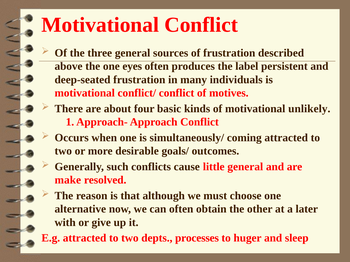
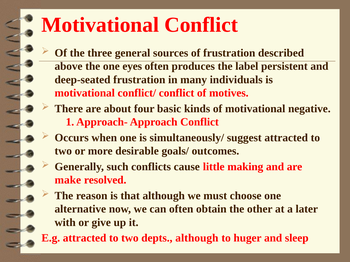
unlikely: unlikely -> negative (309, 109)
coming: coming -> suggest (244, 138)
little general: general -> making (245, 167)
depts processes: processes -> although (197, 238)
